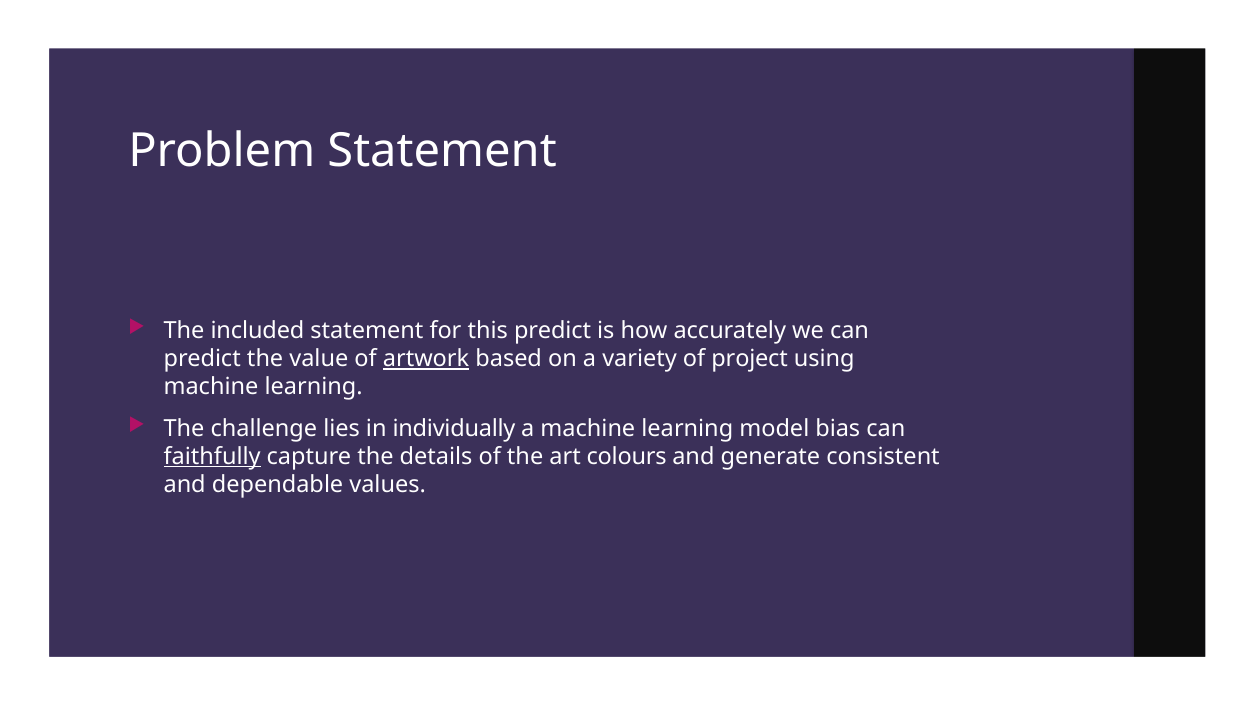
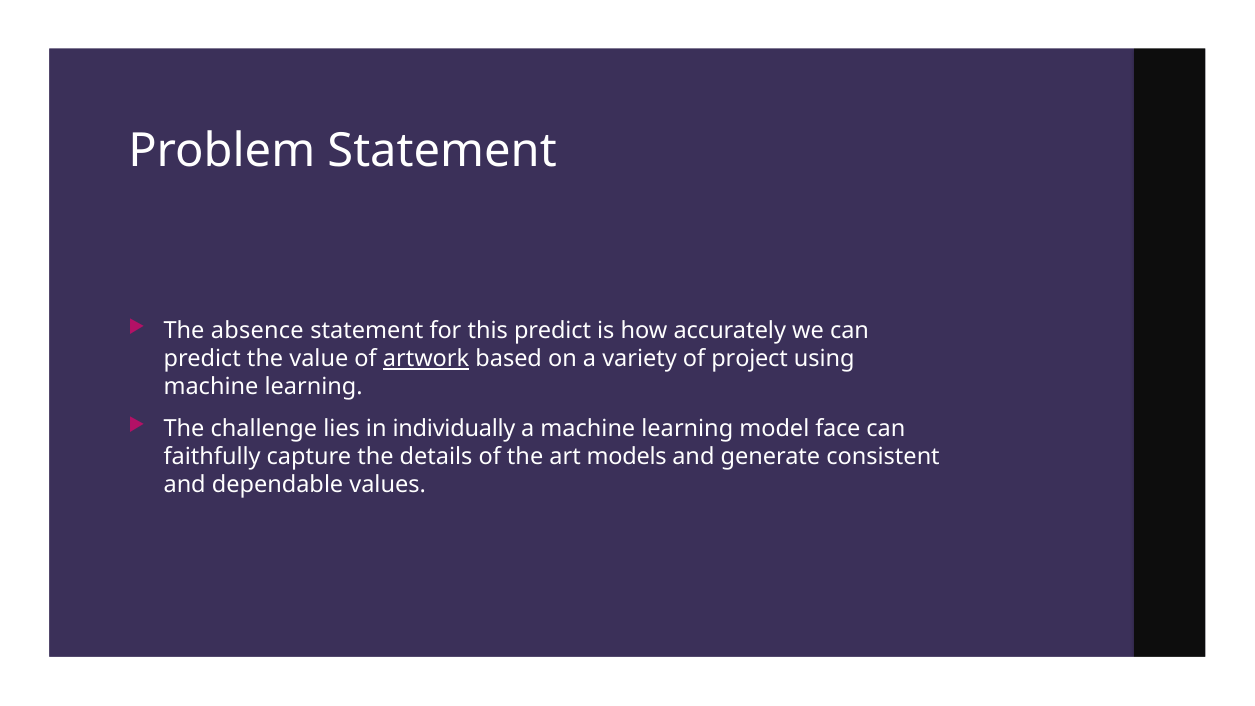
included: included -> absence (257, 330)
bias: bias -> face (838, 428)
faithfully underline: present -> none (212, 457)
colours: colours -> models (627, 457)
